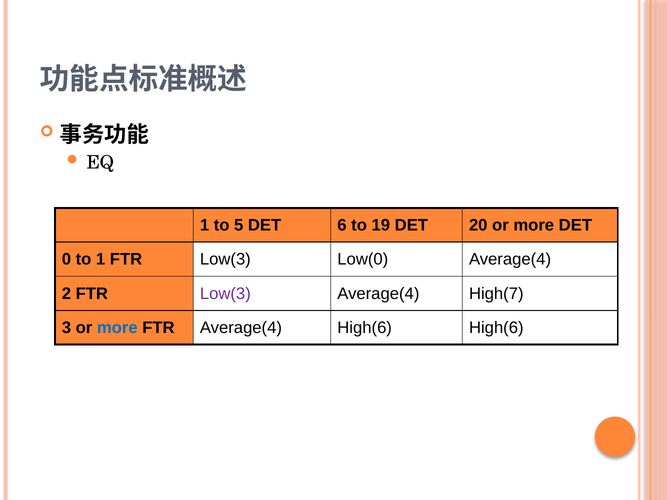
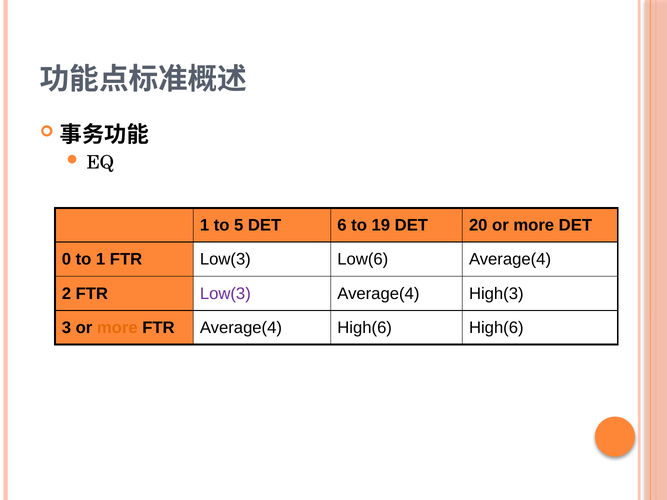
Low(0: Low(0 -> Low(6 (363, 260)
High(7: High(7 -> High(3 (496, 294)
more colour: blue -> orange (117, 328)
